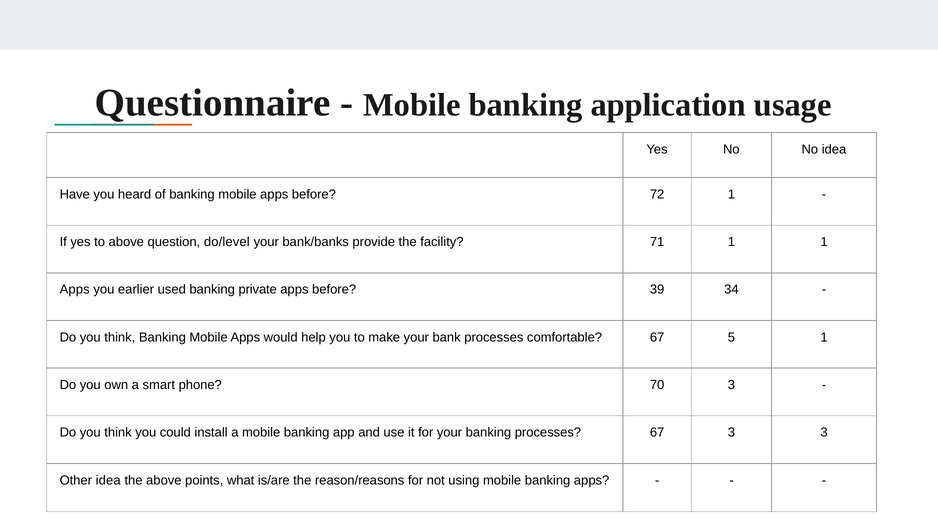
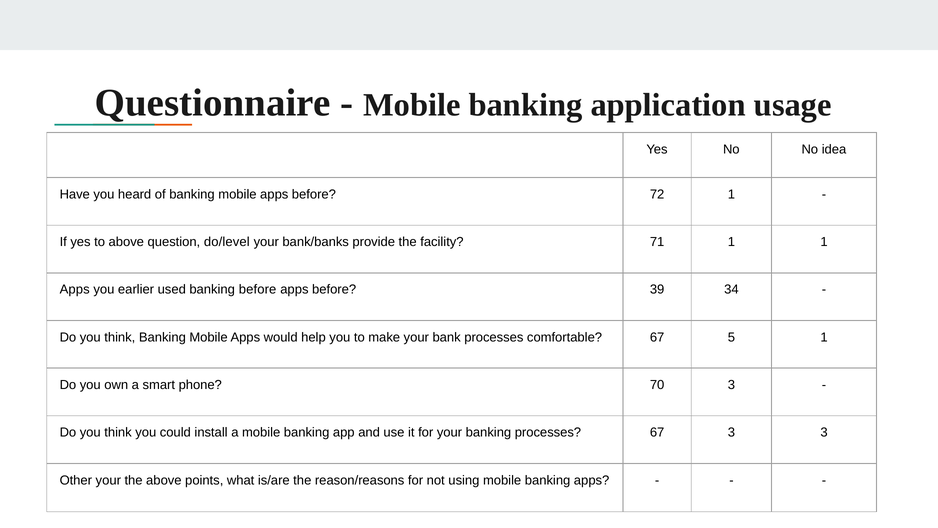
banking private: private -> before (258, 289)
Other idea: idea -> your (108, 480)
